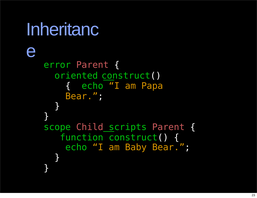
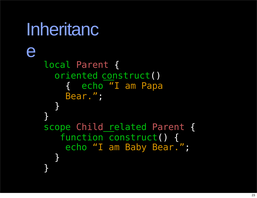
error: error -> local (57, 65)
scripts: scripts -> related (128, 127)
